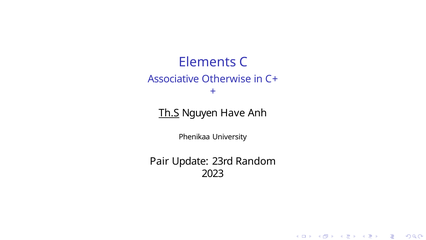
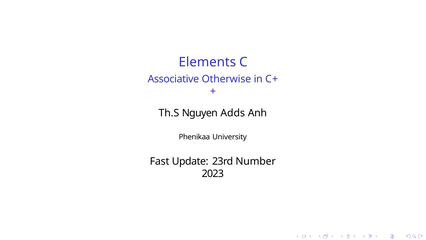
Th.S underline: present -> none (169, 113)
Have: Have -> Adds (233, 113)
Pair: Pair -> Fast (160, 161)
Random: Random -> Number (256, 161)
